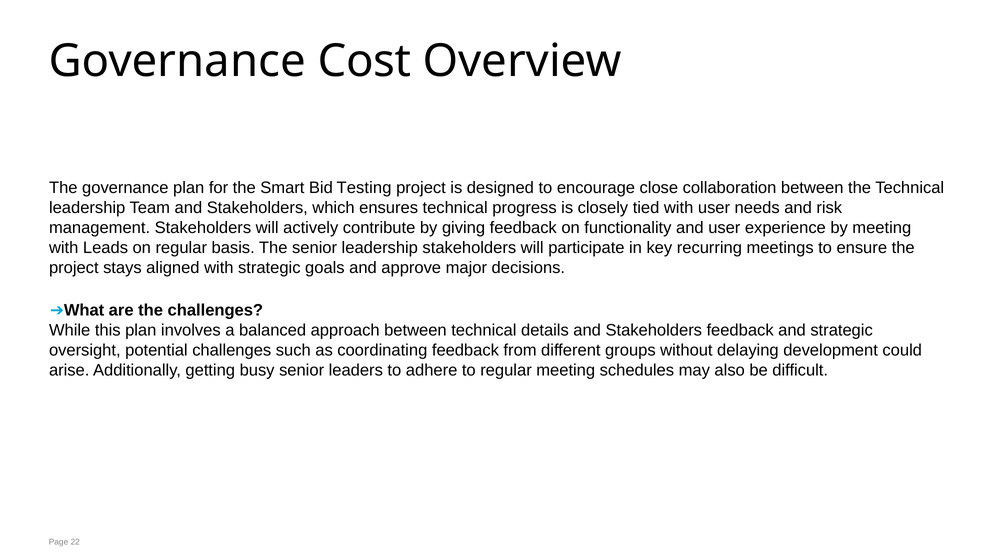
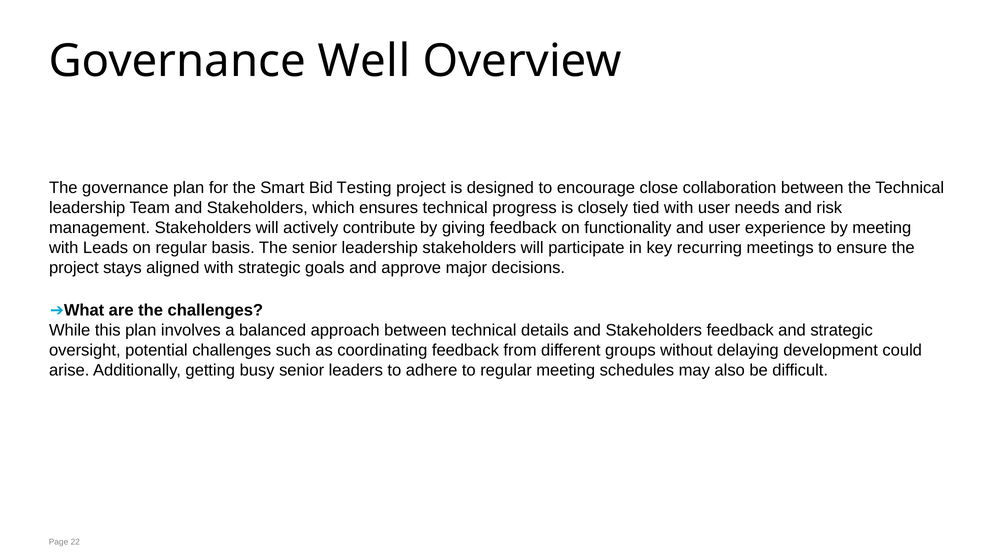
Cost: Cost -> Well (364, 61)
